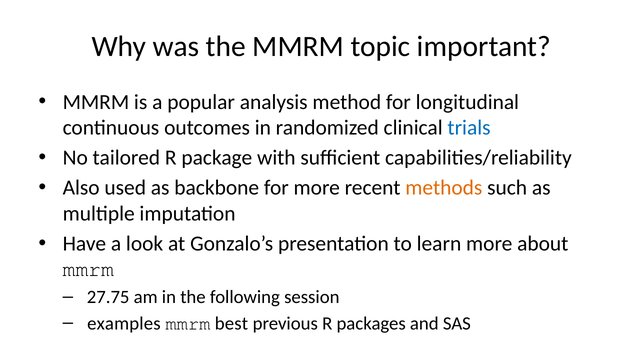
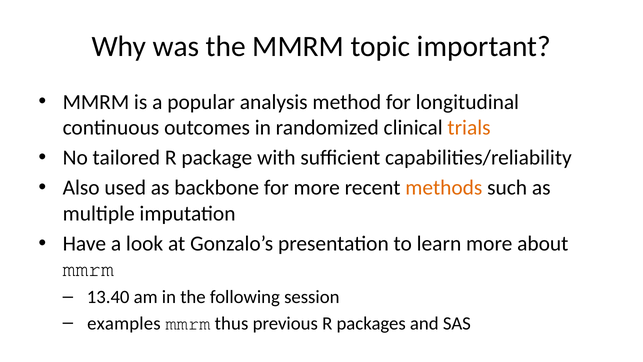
trials colour: blue -> orange (469, 128)
27.75: 27.75 -> 13.40 (108, 297)
best: best -> thus (231, 323)
